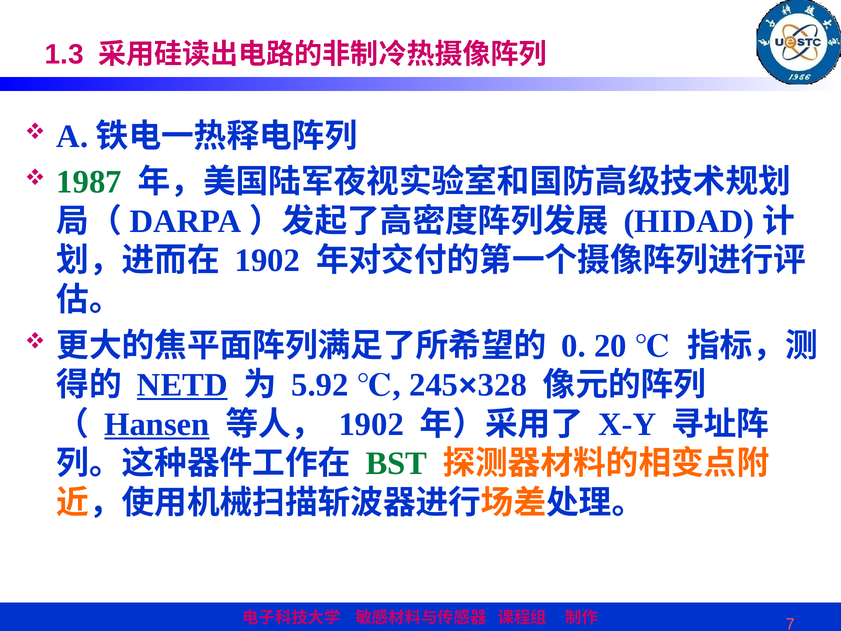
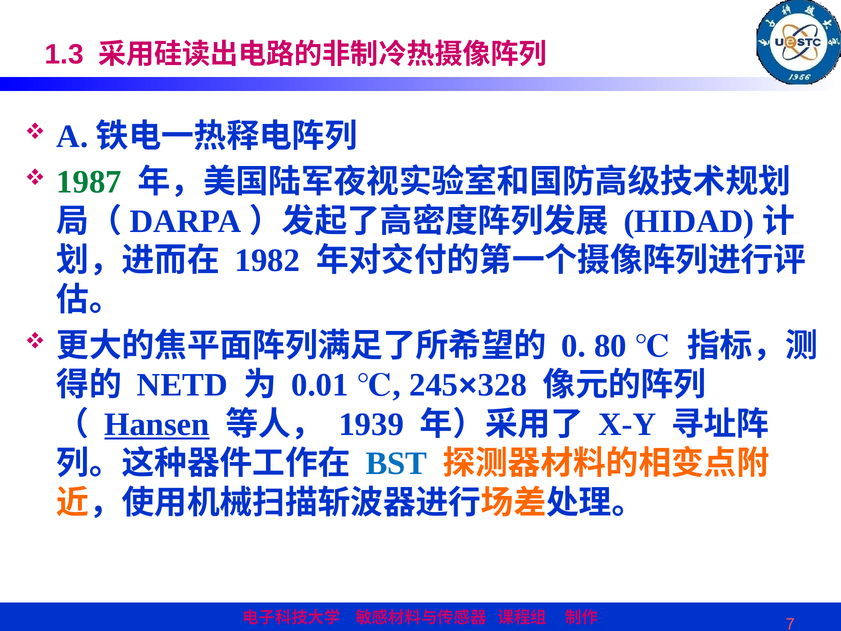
1902: 1902 -> 1982 (268, 261)
20: 20 -> 80 (610, 346)
NETD underline: present -> none (182, 385)
5.92: 5.92 -> 0.01 (320, 385)
1902: 1902 -> 1939 (371, 424)
BST colour: green -> blue (396, 463)
